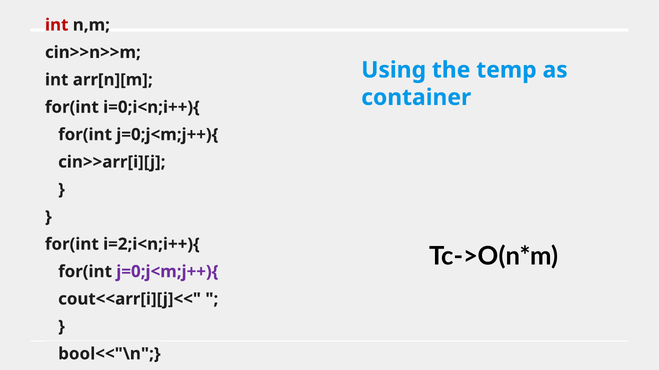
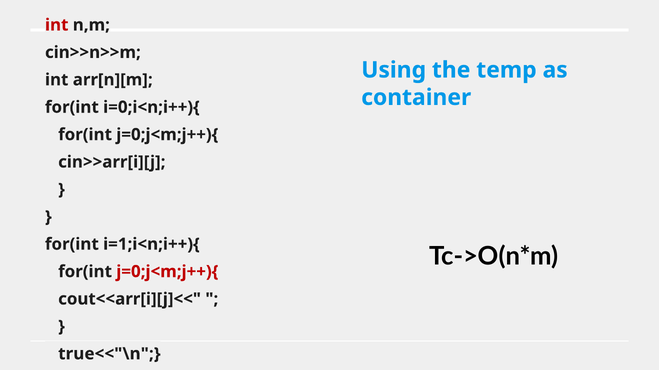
i=2;i<n;i++){: i=2;i<n;i++){ -> i=1;i<n;i++){ (151, 245)
j=0;j<m;j++){ colour: purple -> red (167, 272)
bool<<"\n: bool<<"\n -> true<<"\n (109, 354)
